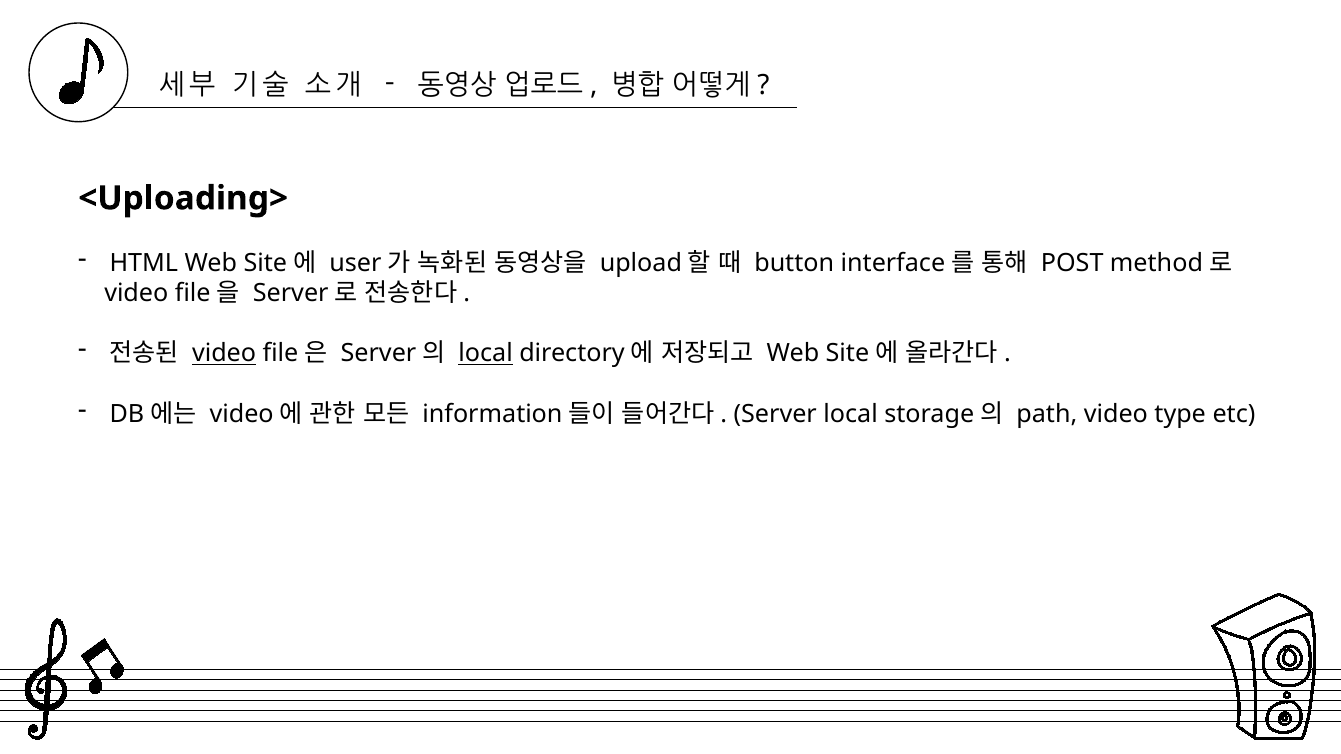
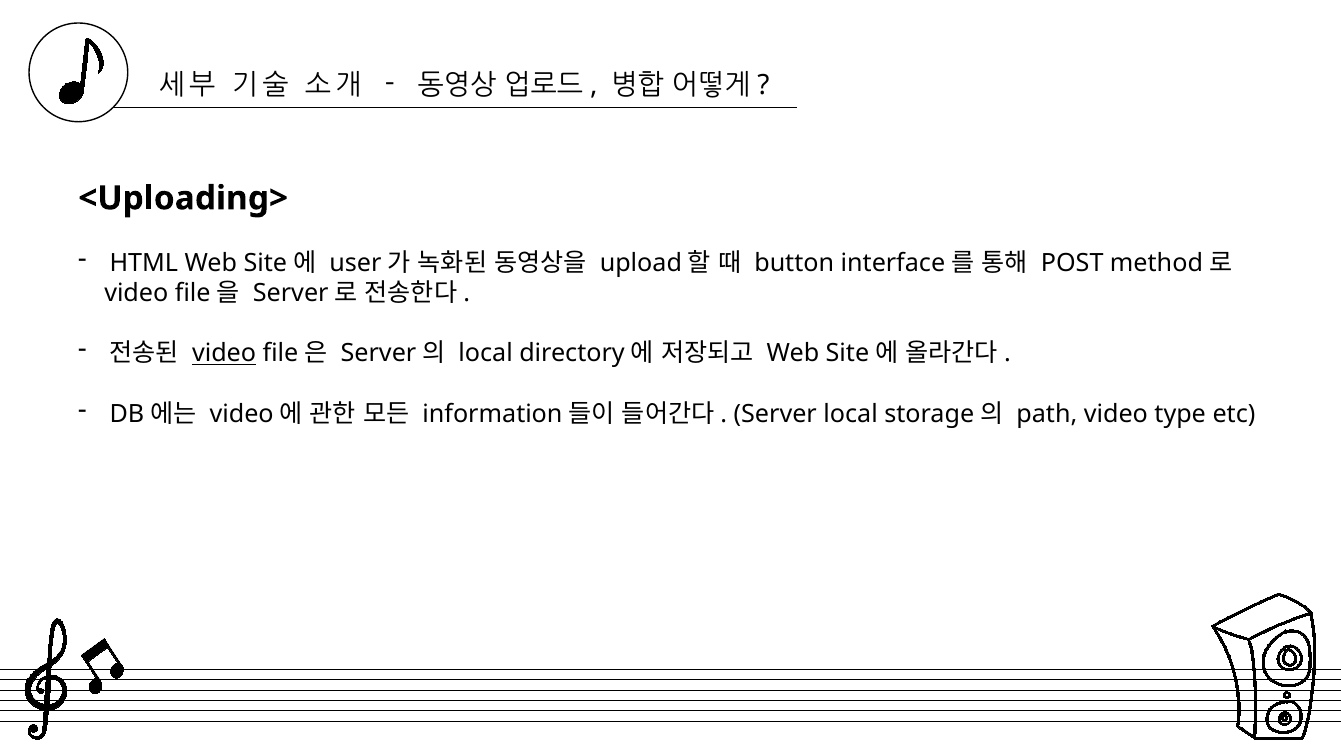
local underline: present -> none (486, 354)
